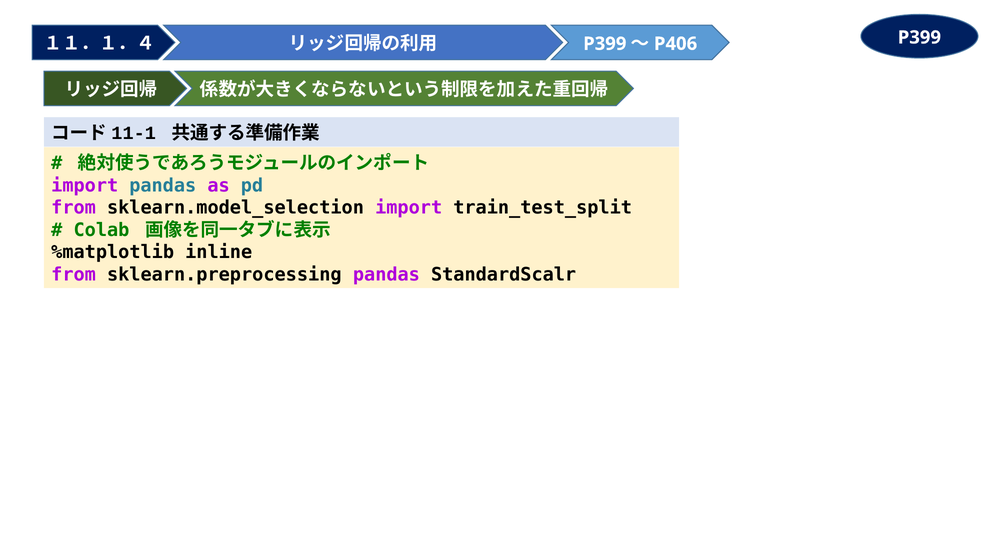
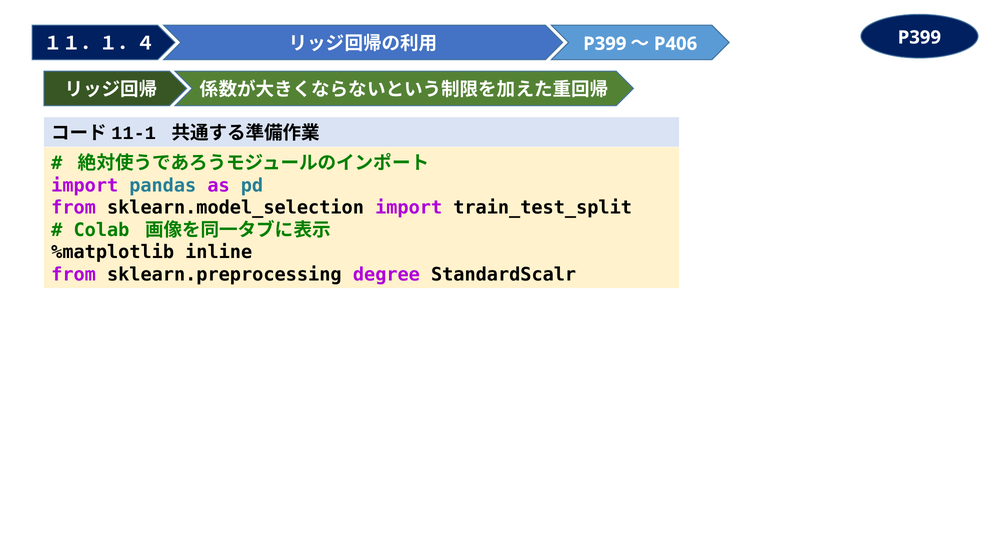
sklearn.preprocessing pandas: pandas -> degree (386, 275)
